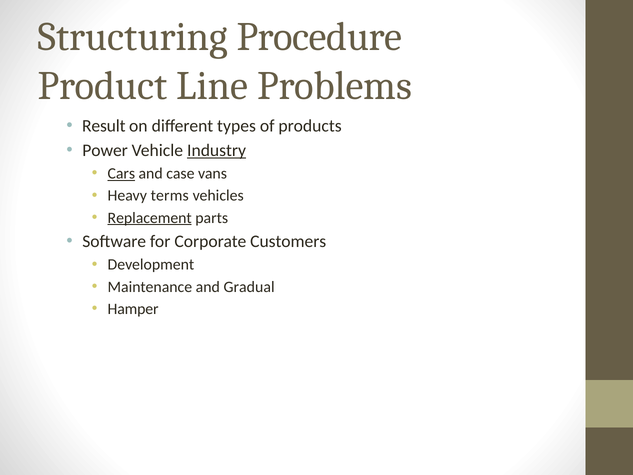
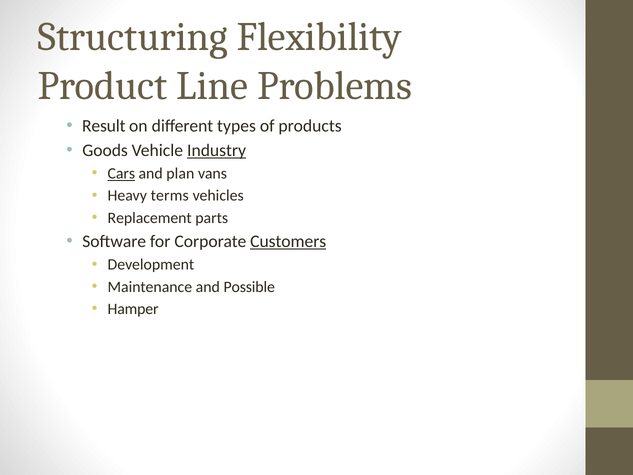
Procedure: Procedure -> Flexibility (319, 37)
Power: Power -> Goods (105, 150)
case: case -> plan (180, 173)
Replacement underline: present -> none (150, 218)
Customers underline: none -> present (288, 242)
Gradual: Gradual -> Possible (249, 287)
